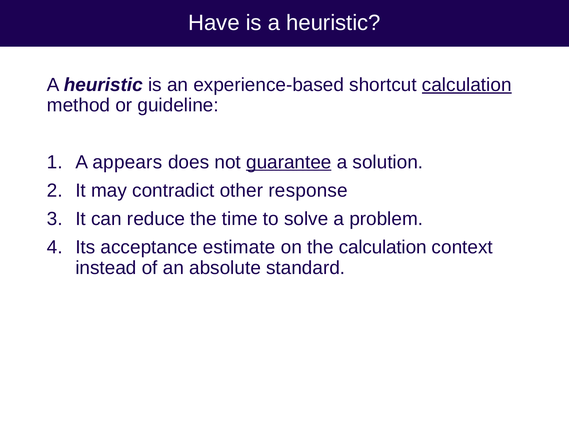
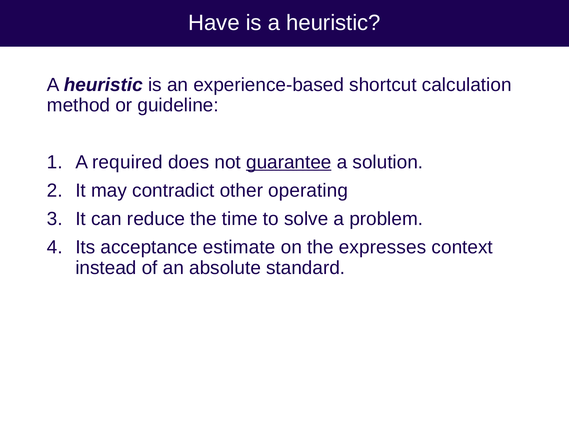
calculation underline: present -> none (467, 85)
appears: appears -> required (127, 162)
response: response -> operating (308, 190)
the calculation: calculation -> expresses (383, 247)
